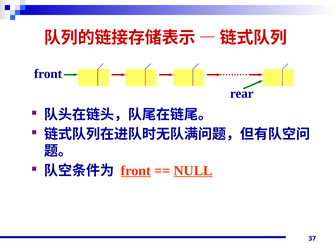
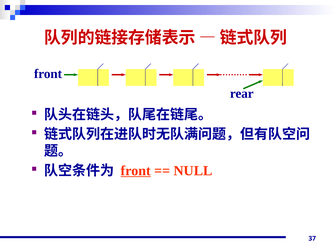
NULL underline: present -> none (193, 171)
